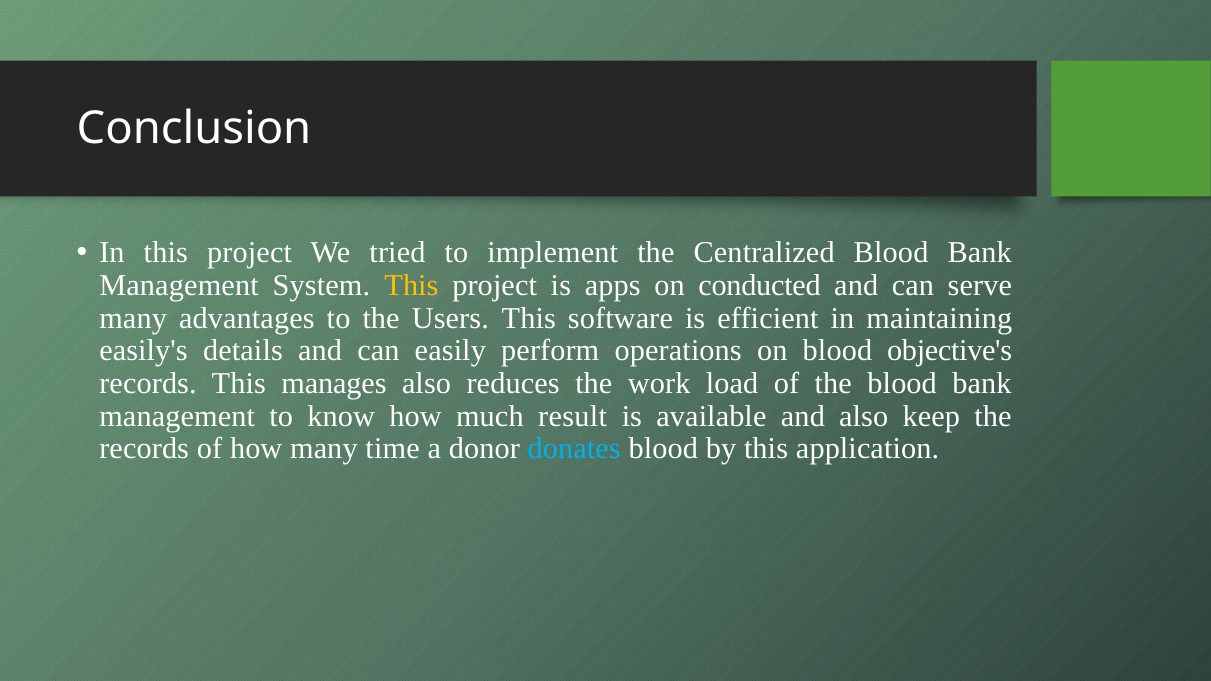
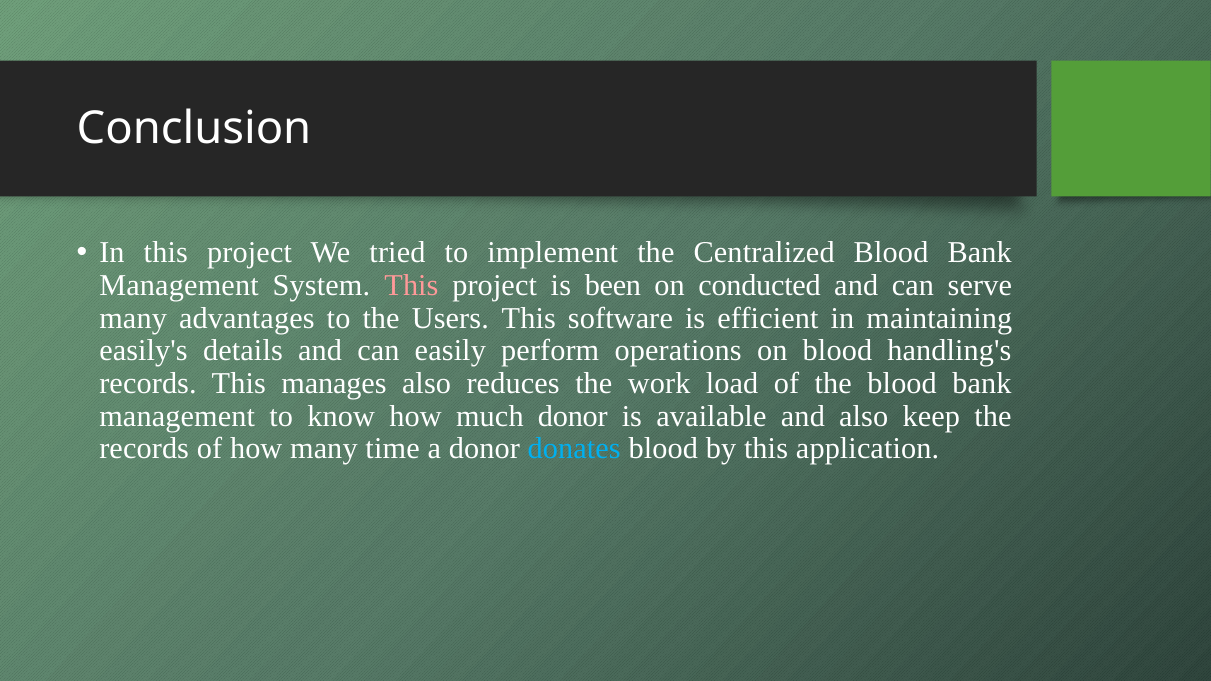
This colour: yellow -> pink (411, 286)
apps: apps -> been (613, 286)
objective's: objective's -> handling's (949, 351)
much result: result -> donor (573, 416)
